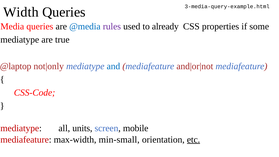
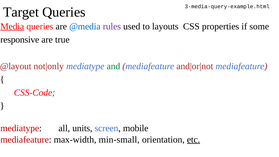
Width: Width -> Target (21, 12)
Media underline: none -> present (12, 26)
already: already -> layouts (165, 26)
mediatype: mediatype -> responsive (20, 40)
@laptop: @laptop -> @layout (16, 66)
and colour: blue -> green (113, 66)
